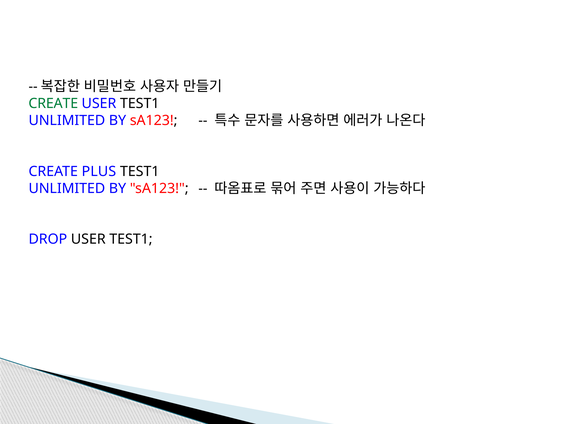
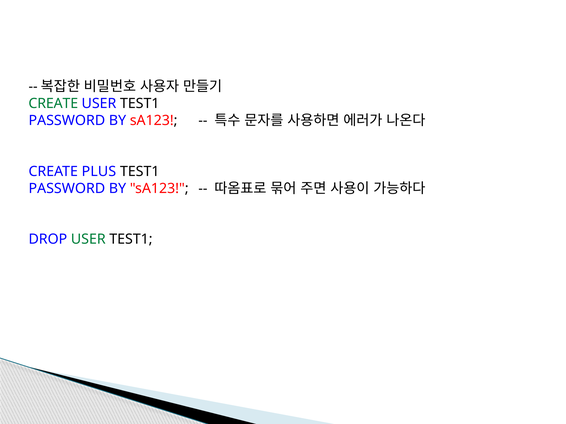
UNLIMITED: UNLIMITED -> PASSWORD (67, 121)
UNLIMITED: UNLIMITED -> PASSWORD (67, 189)
USER colour: black -> green (88, 240)
